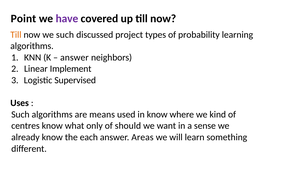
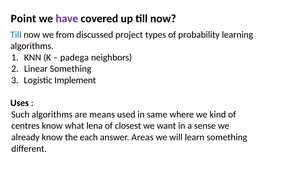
Till colour: orange -> blue (16, 35)
we such: such -> from (65, 35)
answer: answer -> padega (74, 57)
Linear Implement: Implement -> Something (71, 69)
Supervised: Supervised -> Implement (75, 80)
in know: know -> same (157, 114)
only: only -> lena (95, 125)
should: should -> closest (128, 125)
